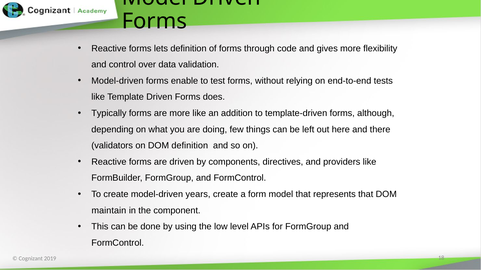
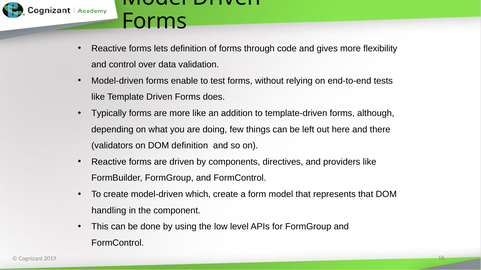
years: years -> which (198, 195)
maintain: maintain -> handling (109, 211)
